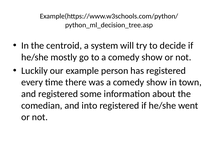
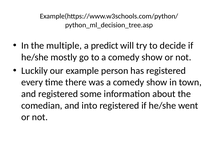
centroid: centroid -> multiple (64, 46)
system: system -> predict (105, 46)
